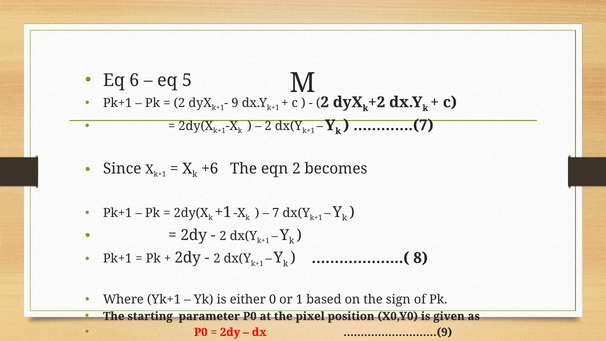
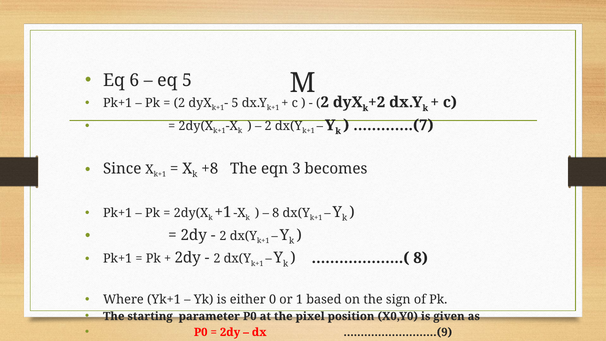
9: 9 -> 5 (235, 103)
+6: +6 -> +8 (210, 169)
eqn 2: 2 -> 3 (296, 169)
7: 7 -> 8 (276, 213)
